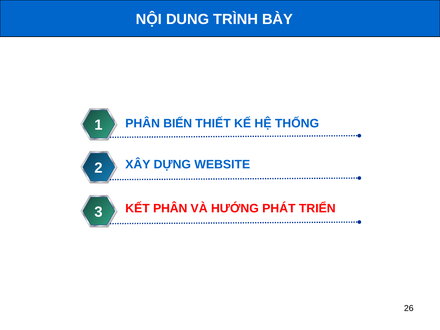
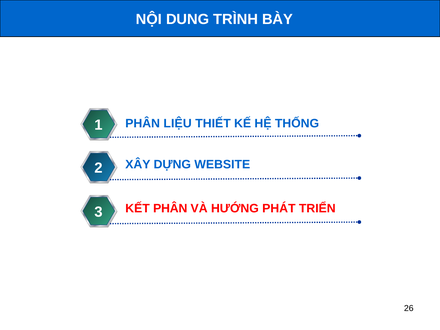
BIẾN: BIẾN -> LIỆU (178, 124)
